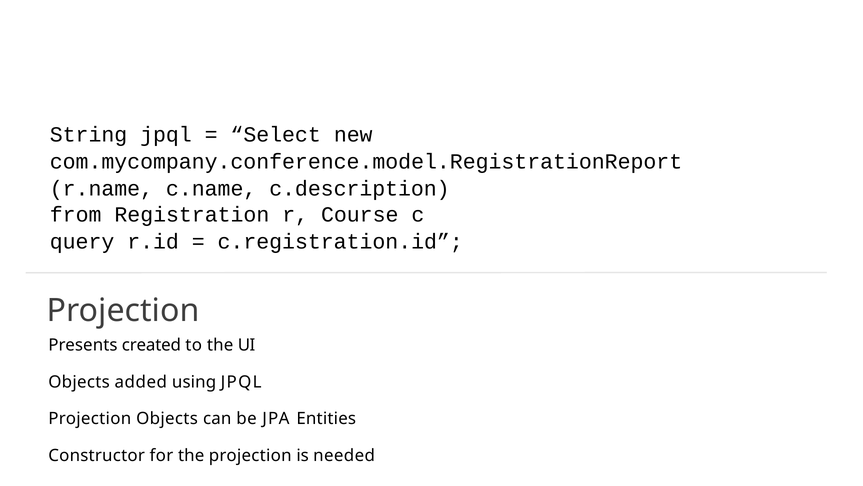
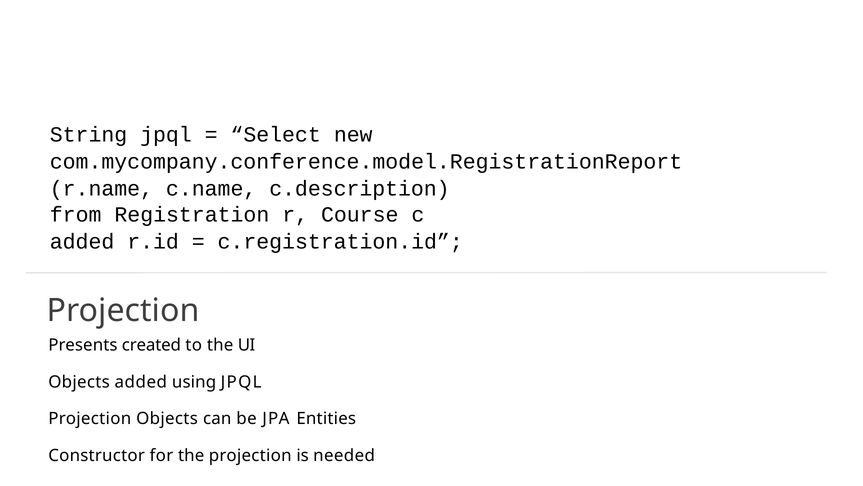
query: query -> added (82, 241)
